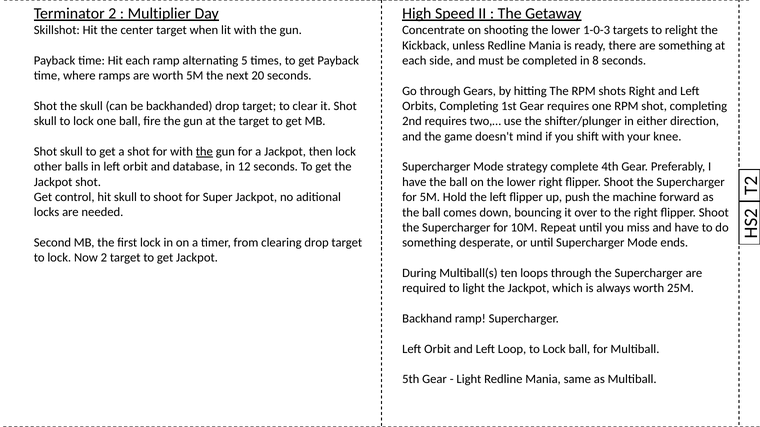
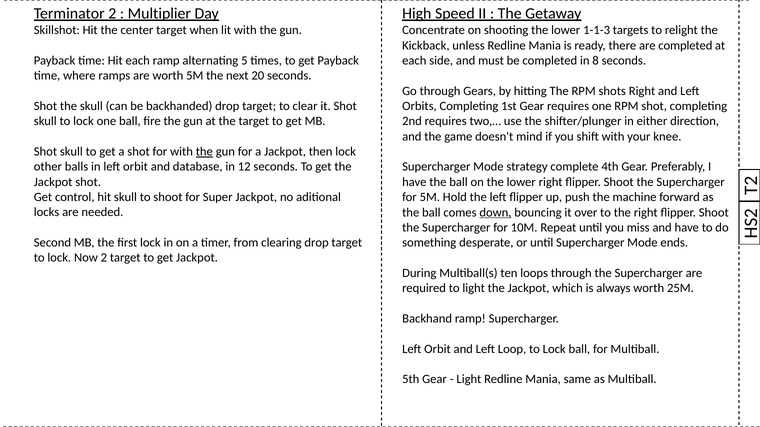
1-0-3: 1-0-3 -> 1-1-3 (597, 30)
are something: something -> completed (685, 45)
down underline: none -> present (495, 213)
